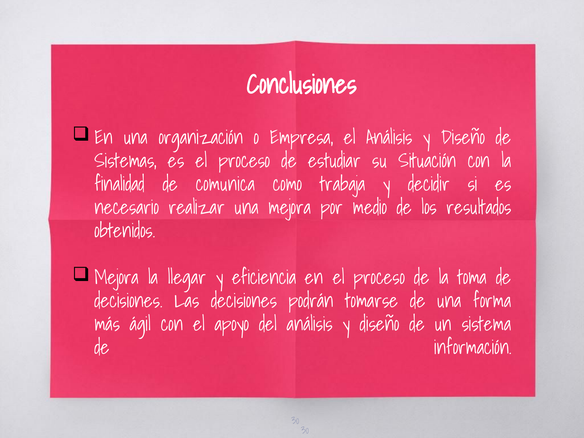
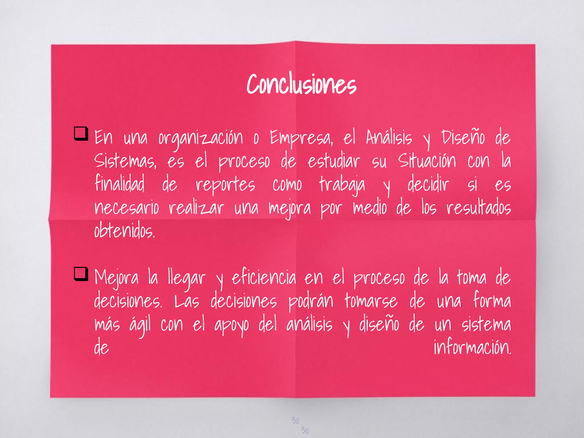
comunica: comunica -> reportes (225, 184)
